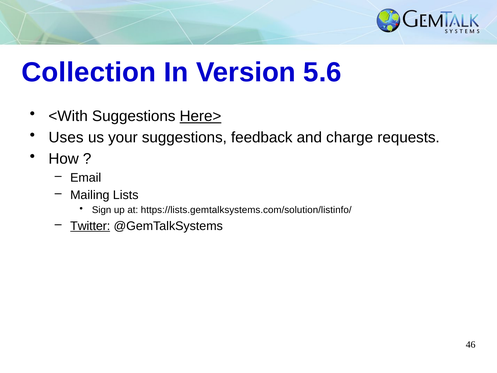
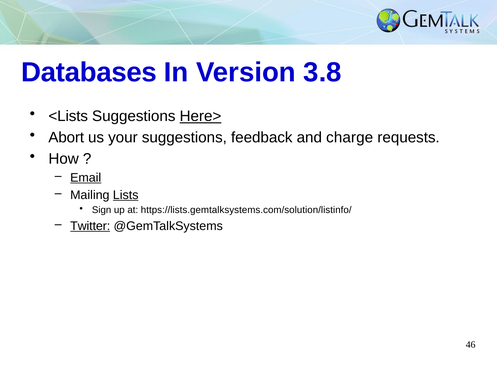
Collection: Collection -> Databases (89, 72)
5.6: 5.6 -> 3.8 (322, 72)
<With: <With -> <Lists (68, 116)
Uses: Uses -> Abort (66, 137)
Email underline: none -> present (86, 178)
Lists underline: none -> present (126, 195)
